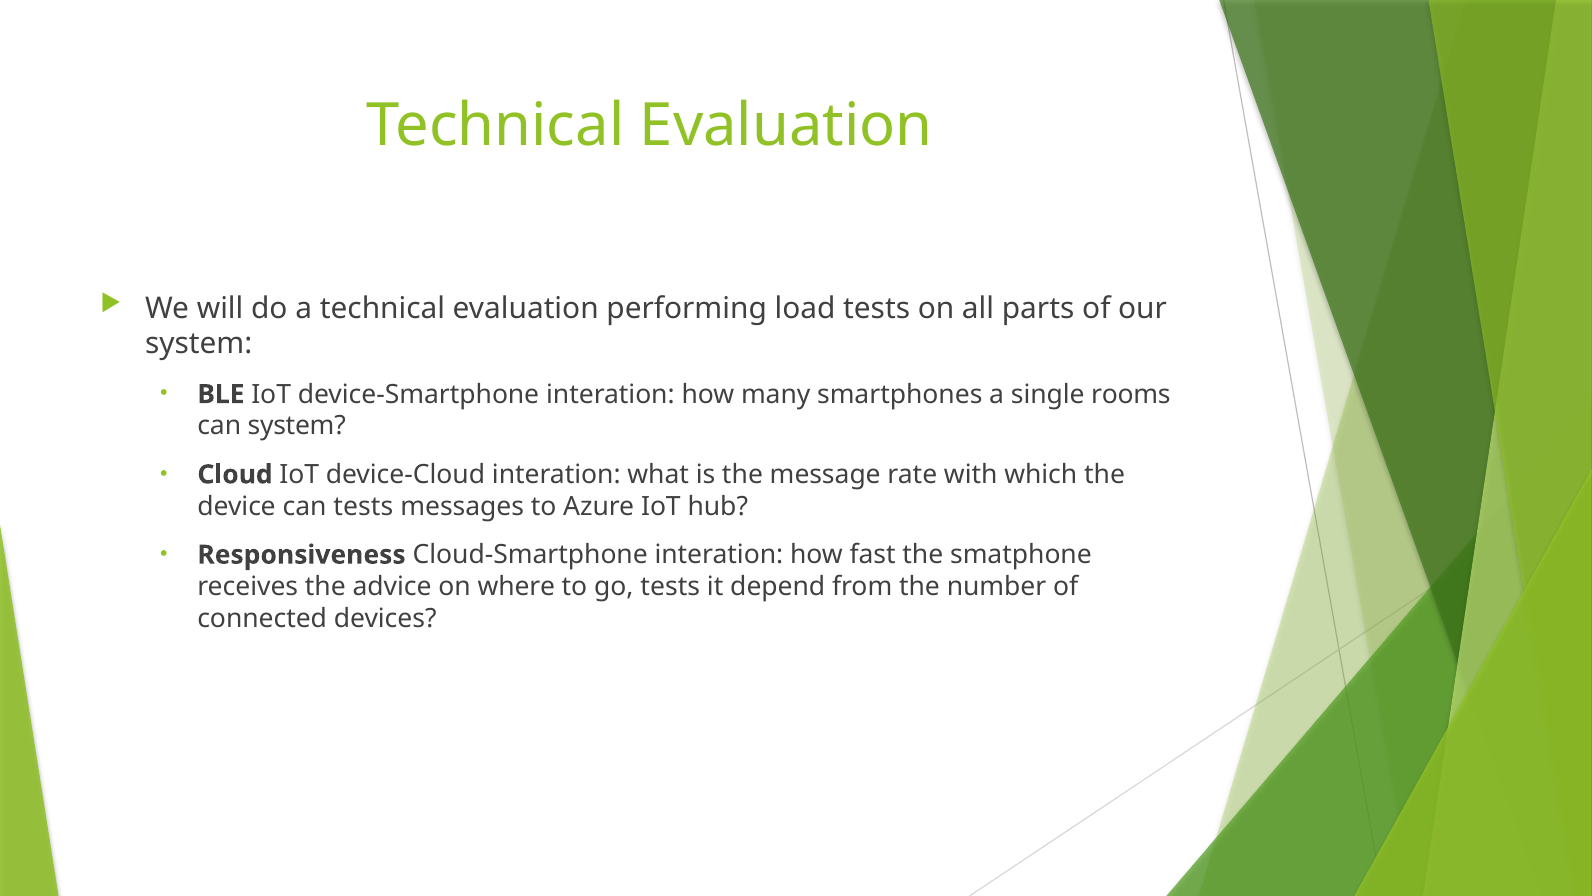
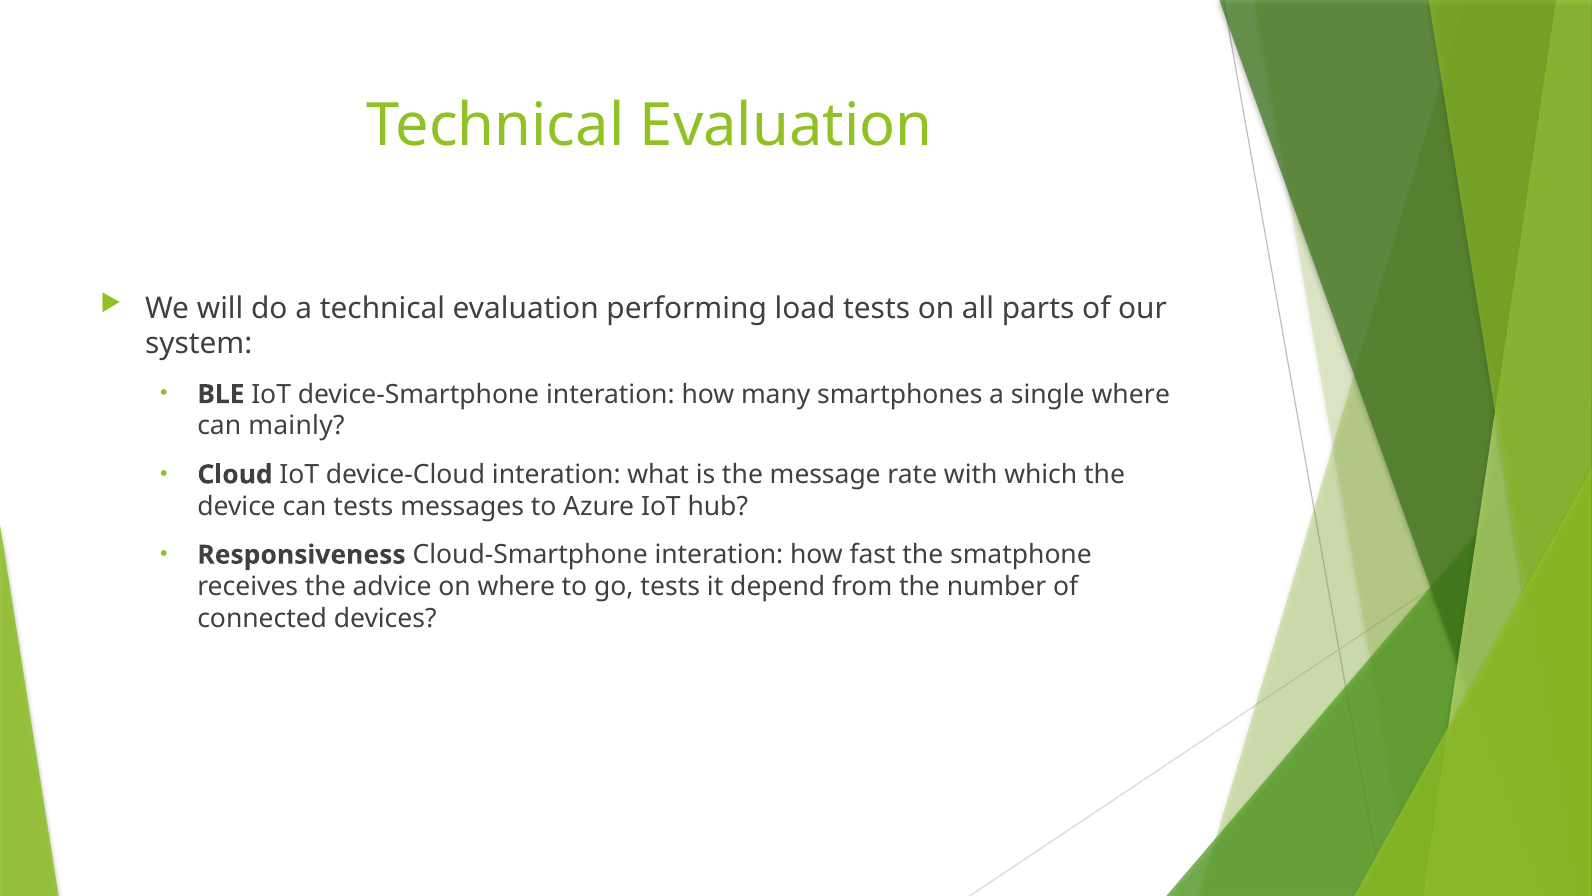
single rooms: rooms -> where (1131, 394)
can system: system -> mainly (296, 426)
